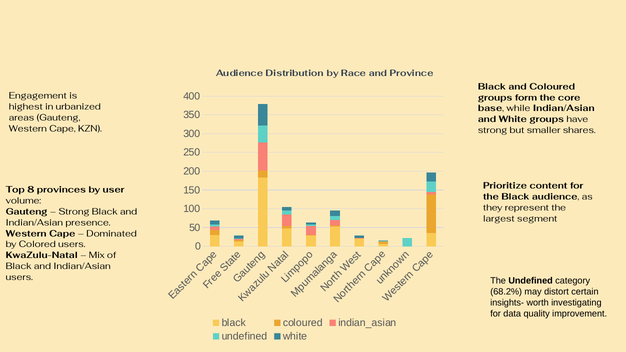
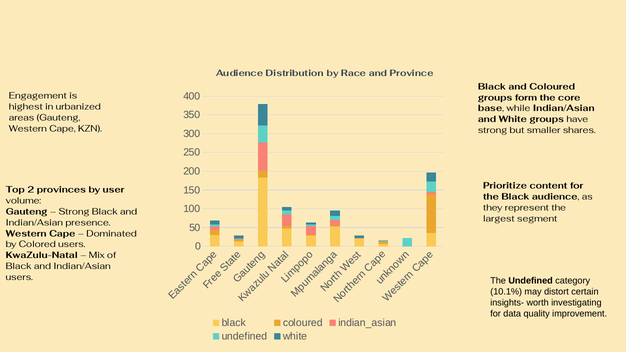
8: 8 -> 2 (31, 190)
68.2%: 68.2% -> 10.1% (506, 292)
